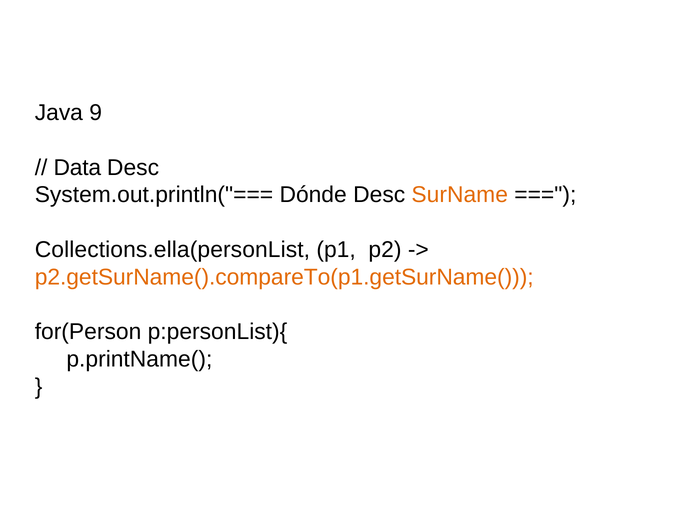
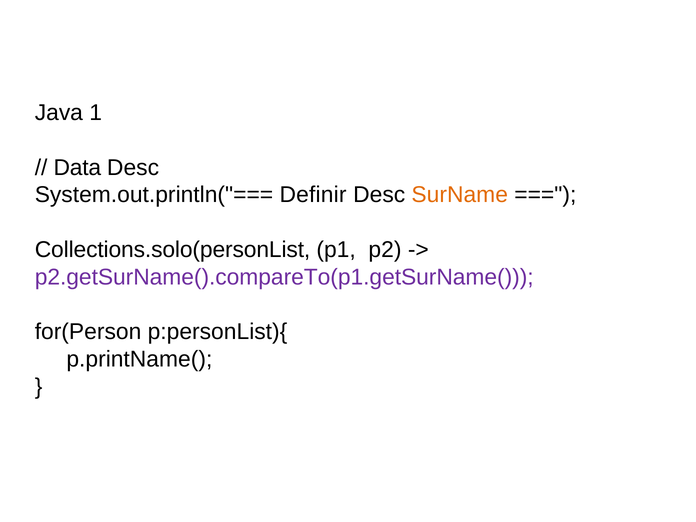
9: 9 -> 1 (96, 113)
Dónde: Dónde -> Definir (313, 195)
Collections.ella(personList: Collections.ella(personList -> Collections.solo(personList (173, 250)
p2.getSurName().compareTo(p1.getSurName( colour: orange -> purple (284, 277)
